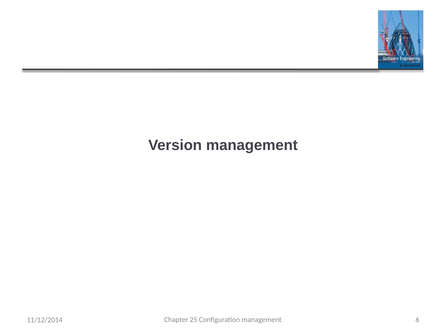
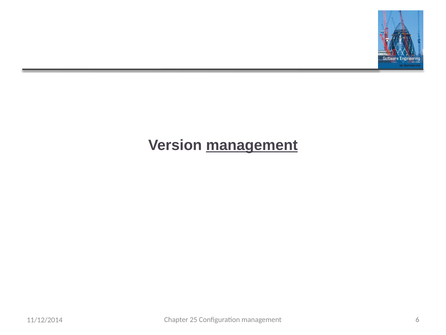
management underline: none -> present (252, 145)
